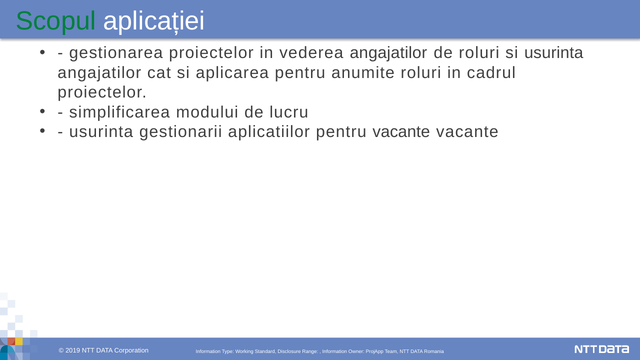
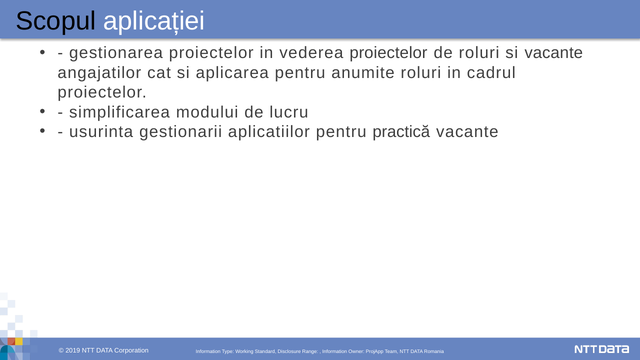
Scopul colour: green -> black (56, 21)
vederea angajatilor: angajatilor -> proiectelor (388, 53)
si usurinta: usurinta -> vacante (554, 53)
pentru vacante: vacante -> practică (401, 132)
